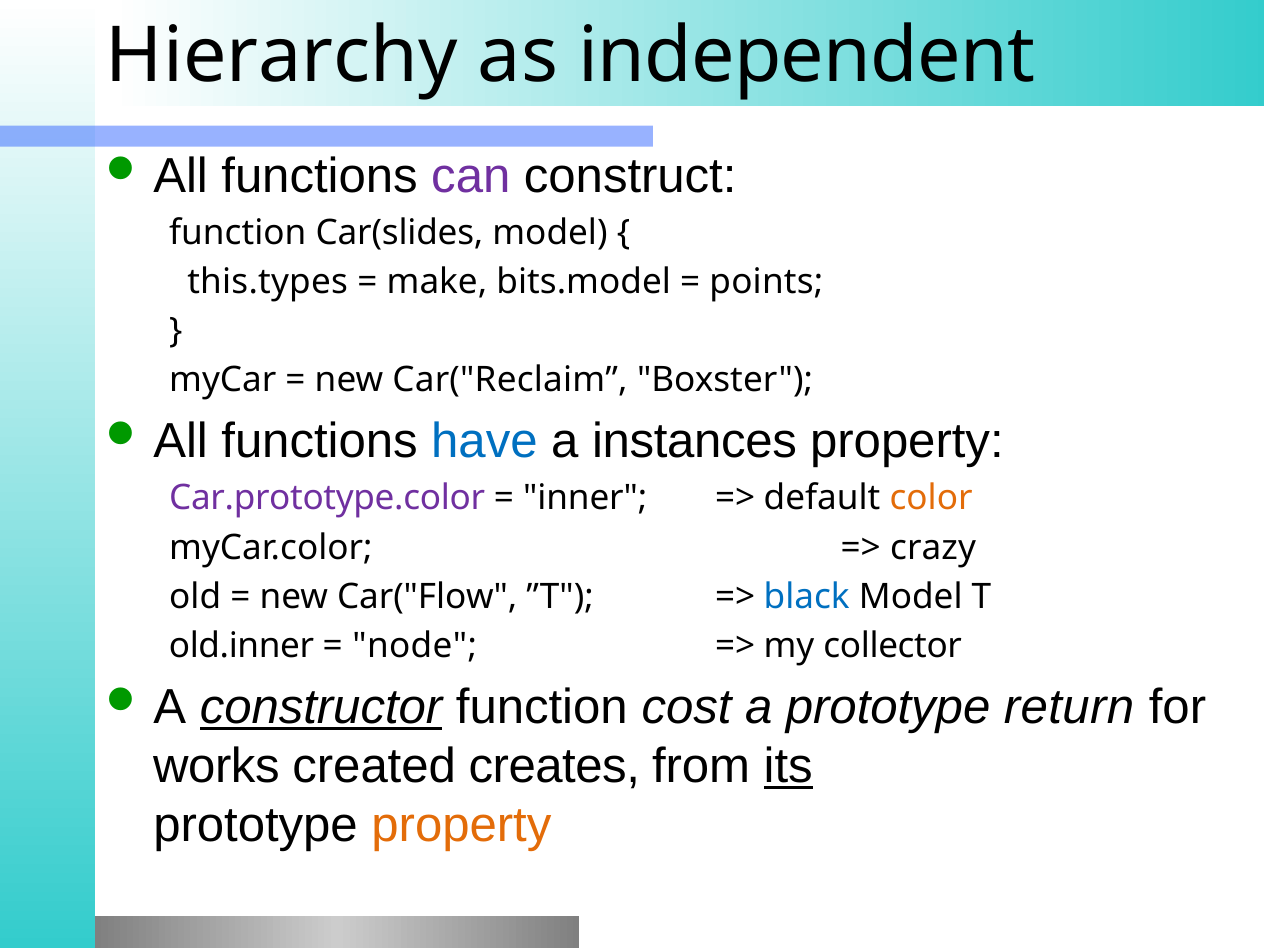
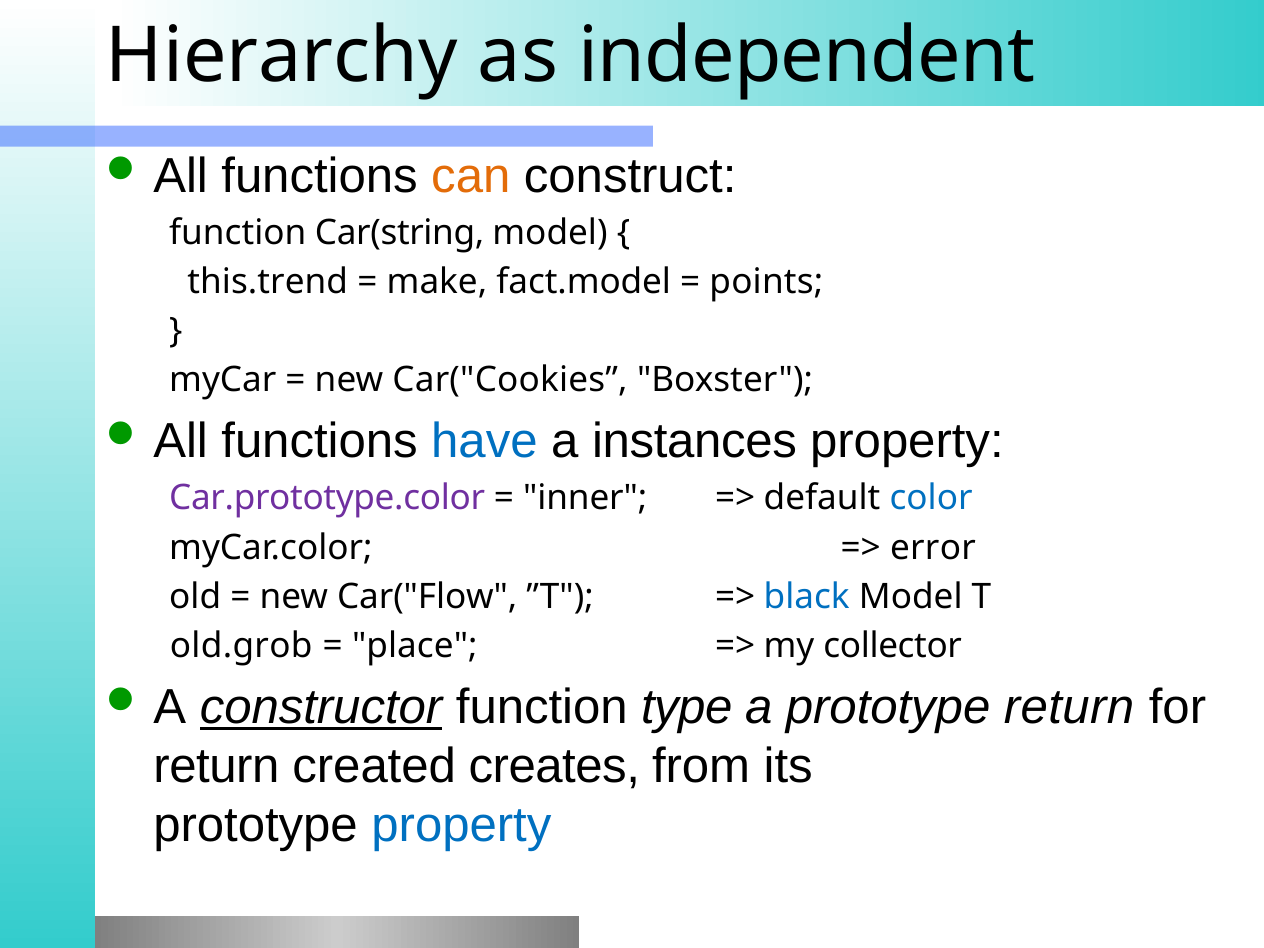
can colour: purple -> orange (471, 176)
Car(slides: Car(slides -> Car(string (400, 233)
this.types: this.types -> this.trend (268, 282)
bits.model: bits.model -> fact.model (584, 282)
Car("Reclaim: Car("Reclaim -> Car("Cookies (510, 380)
color colour: orange -> blue (931, 498)
crazy: crazy -> error (933, 548)
old.inner: old.inner -> old.grob (241, 646)
node: node -> place (415, 646)
cost: cost -> type (687, 707)
works: works -> return (216, 766)
its underline: present -> none (788, 766)
property colour: orange -> blue (461, 825)
